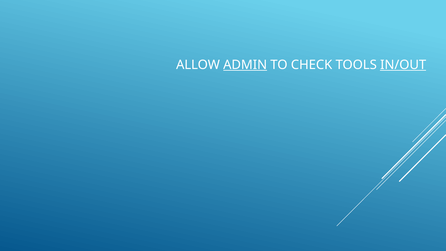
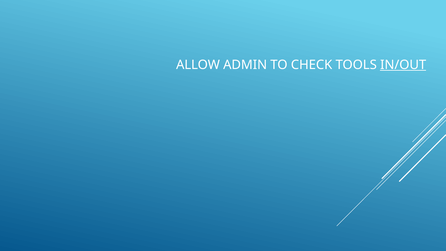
ADMIN underline: present -> none (245, 65)
